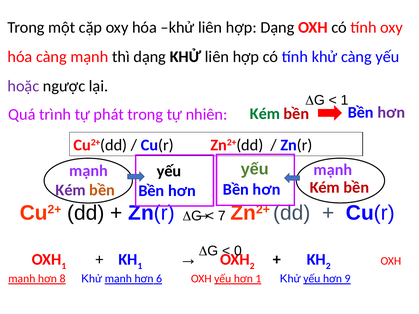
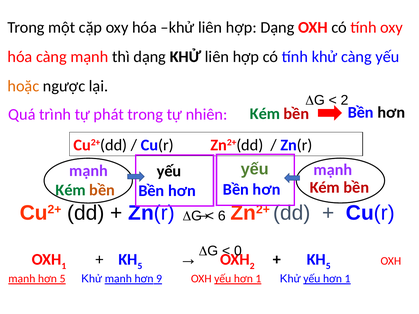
hoặc colour: purple -> orange (23, 86)
1: 1 -> 2 (345, 100)
hơn colour: purple -> black (391, 113)
Kém colour: purple -> green (71, 190)
7: 7 -> 6 (222, 216)
1: 1 -> 5 (140, 266)
2: 2 -> 5 (328, 266)
hơn 8: 8 -> 5 (63, 279)
6: 6 -> 9 (159, 279)
Khử yếu hơn 9: 9 -> 1 (348, 279)
